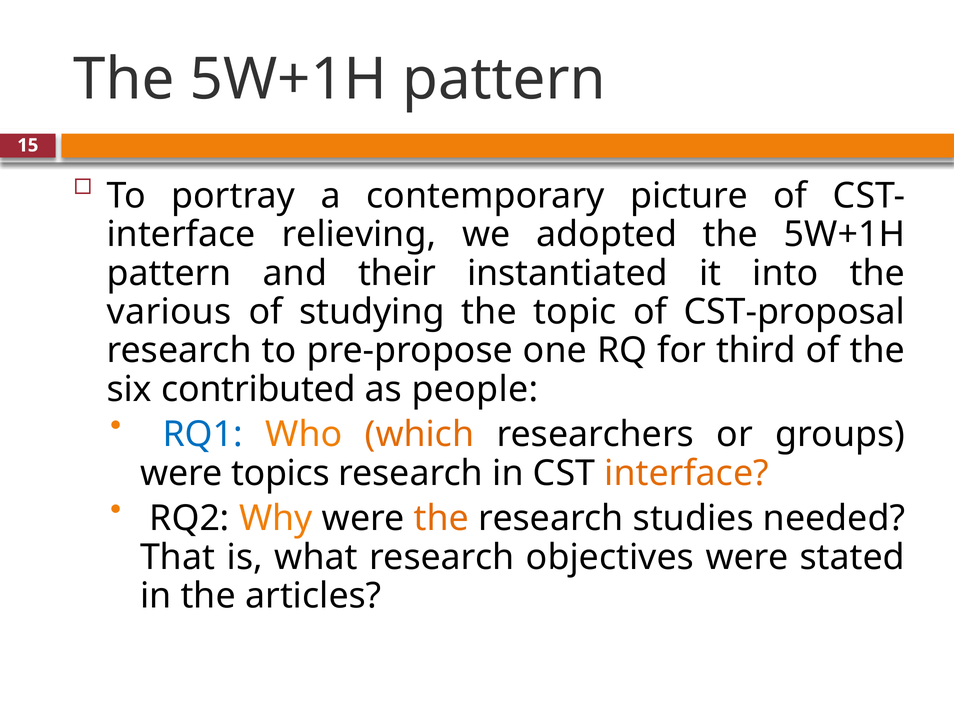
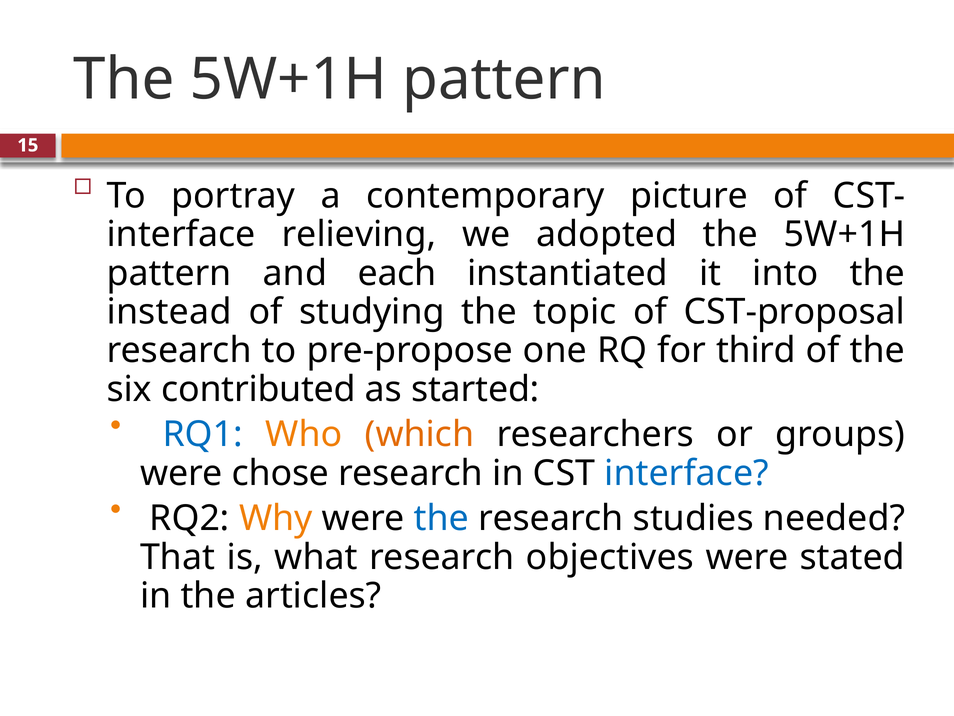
their: their -> each (397, 273)
various: various -> instead (169, 312)
people: people -> started (475, 389)
topics: topics -> chose (280, 473)
interface colour: orange -> blue (687, 473)
the colour: orange -> blue (442, 518)
